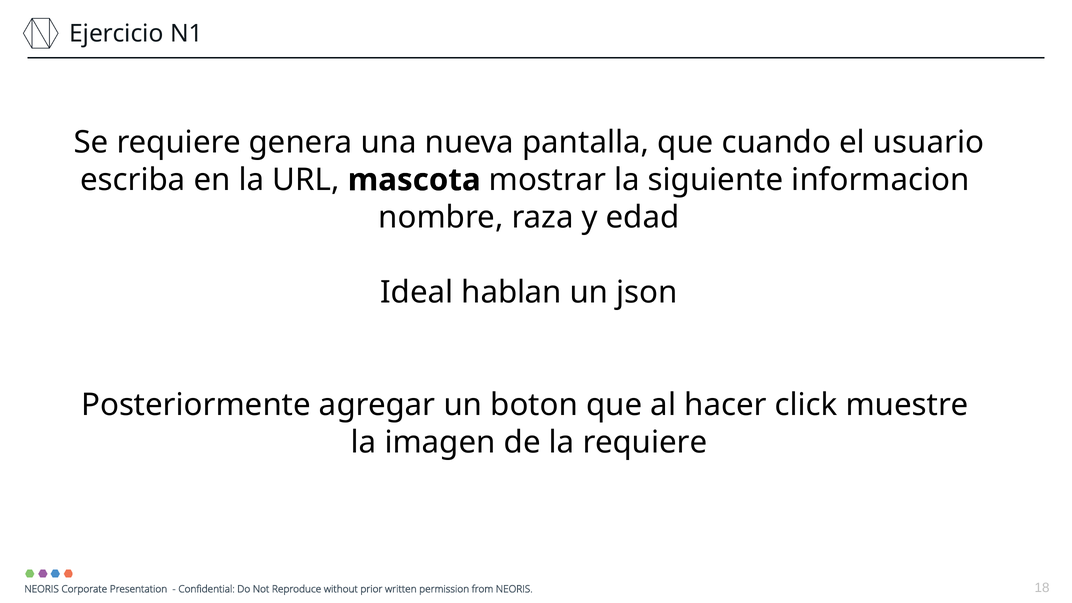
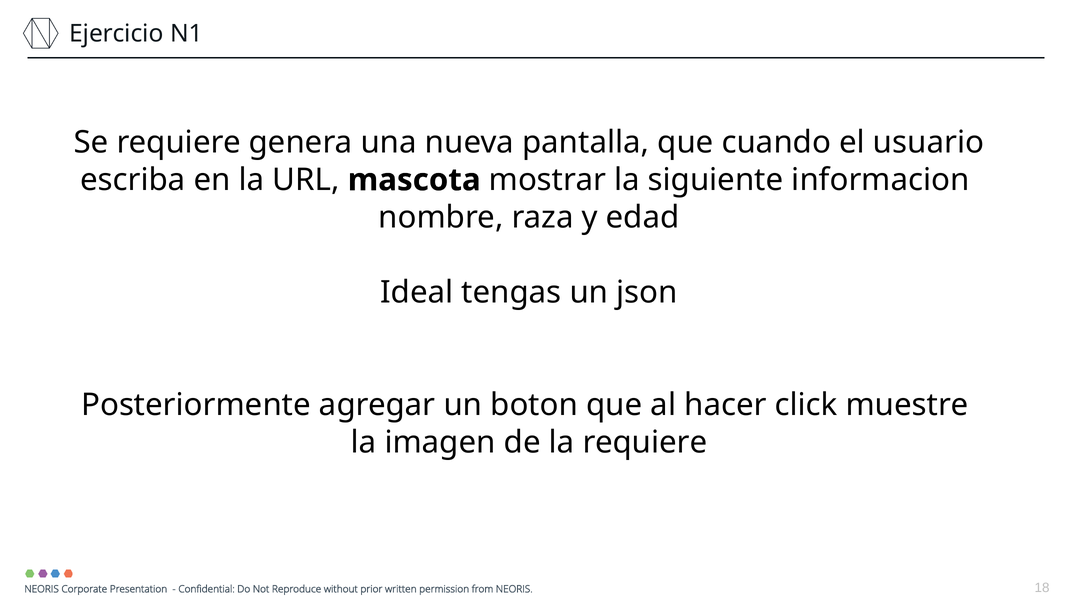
hablan: hablan -> tengas (511, 293)
